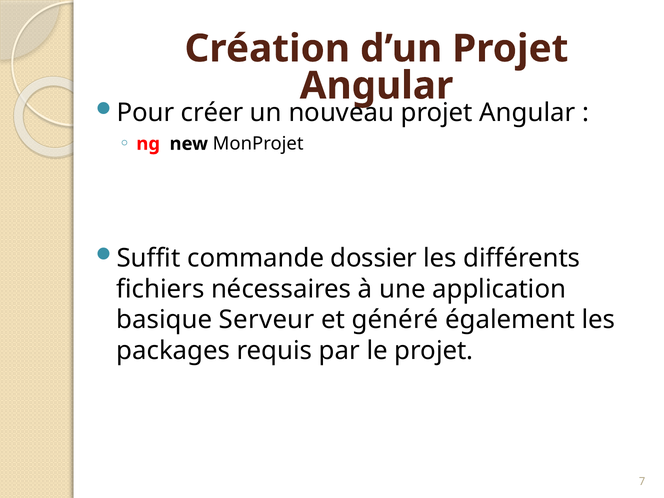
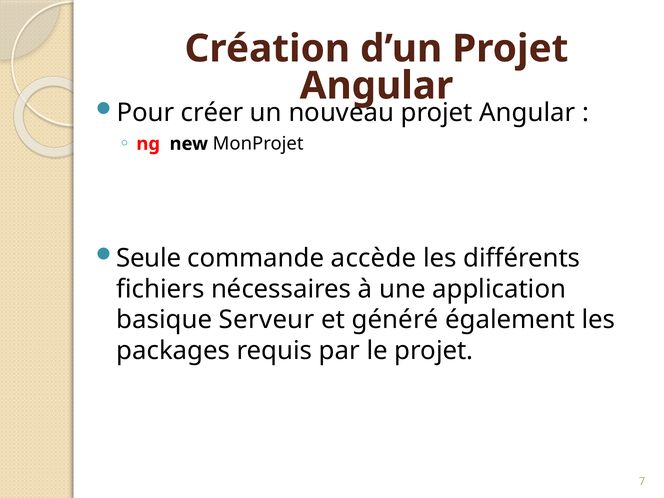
Suffit: Suffit -> Seule (149, 258)
dossier: dossier -> accède (374, 258)
